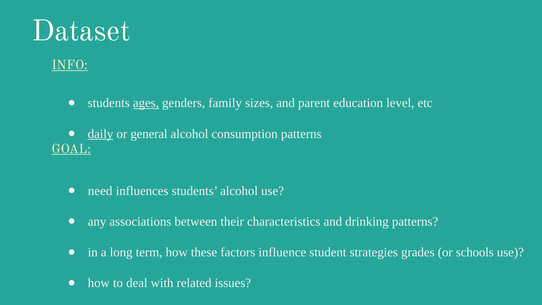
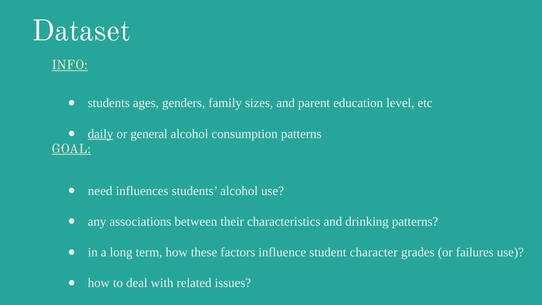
ages underline: present -> none (146, 103)
strategies: strategies -> character (374, 252)
schools: schools -> failures (475, 252)
